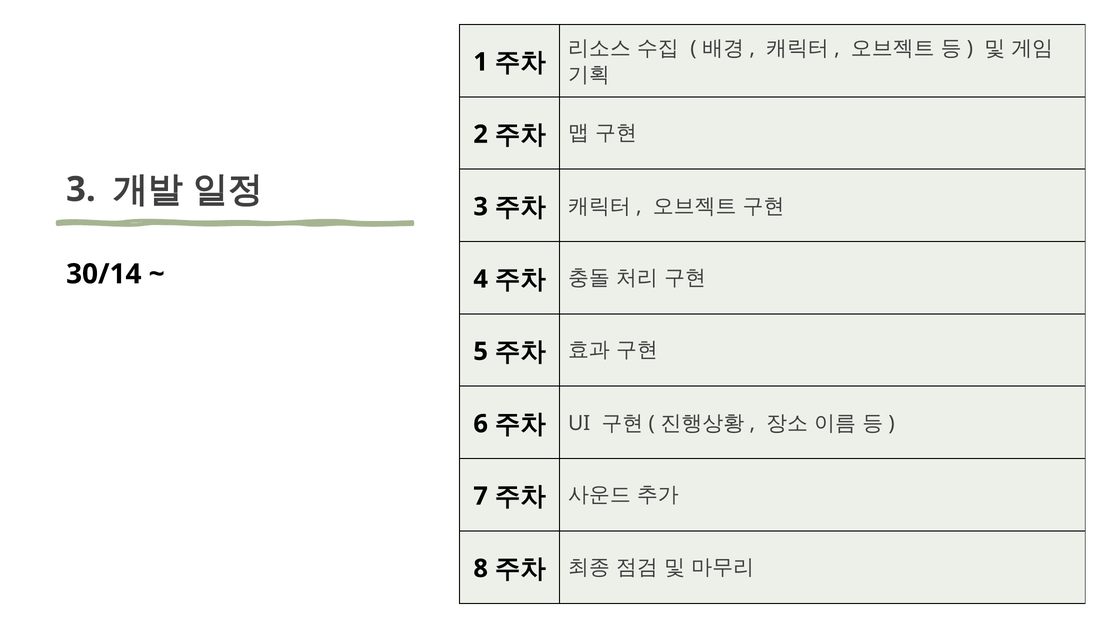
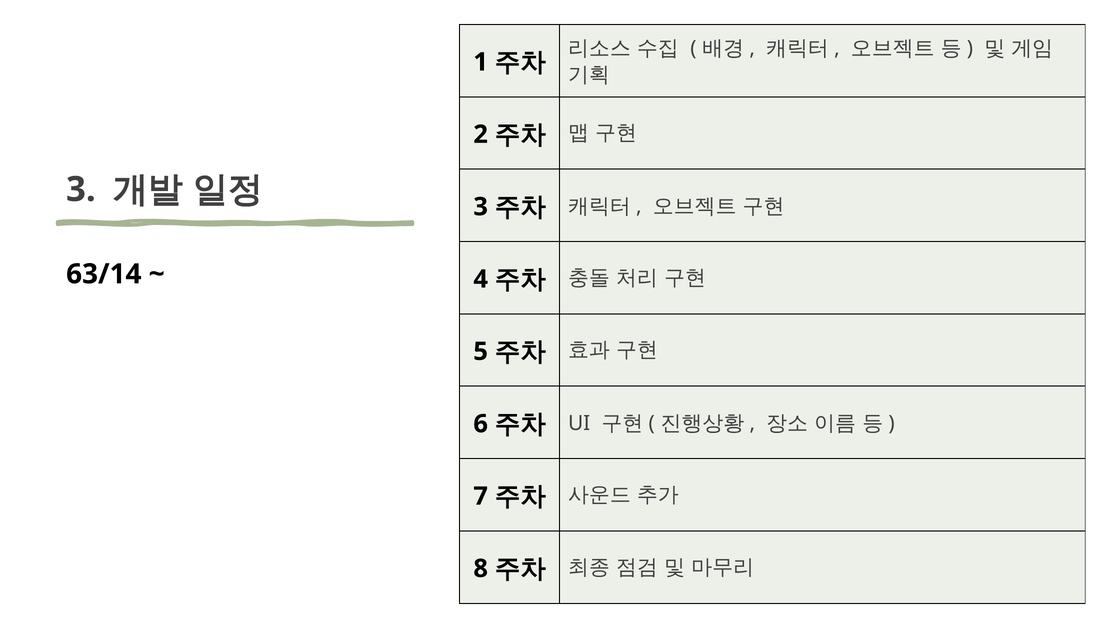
30/14: 30/14 -> 63/14 (104, 274)
